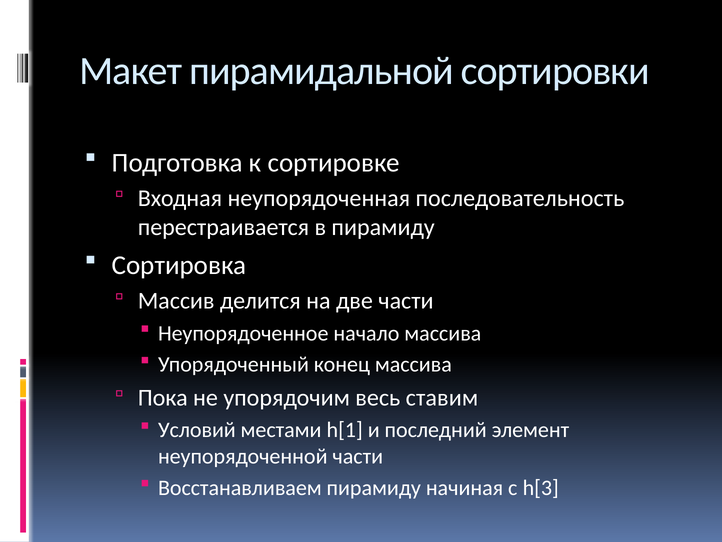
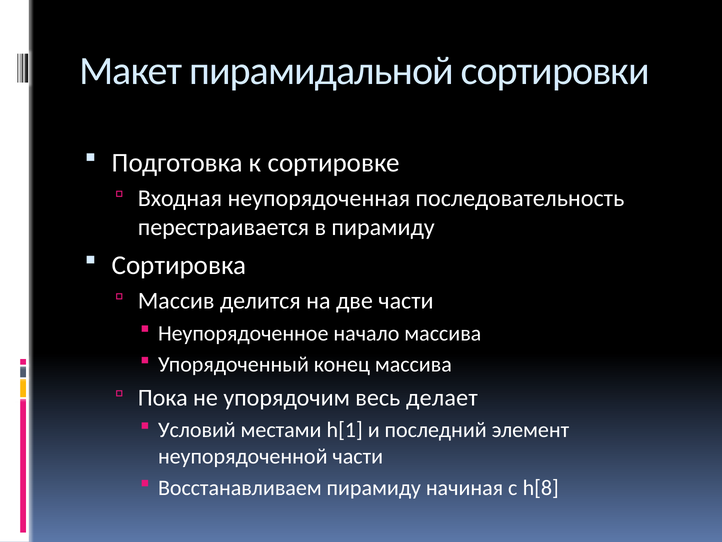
ставим: ставим -> делает (442, 397)
h[3: h[3 -> h[8 (541, 487)
